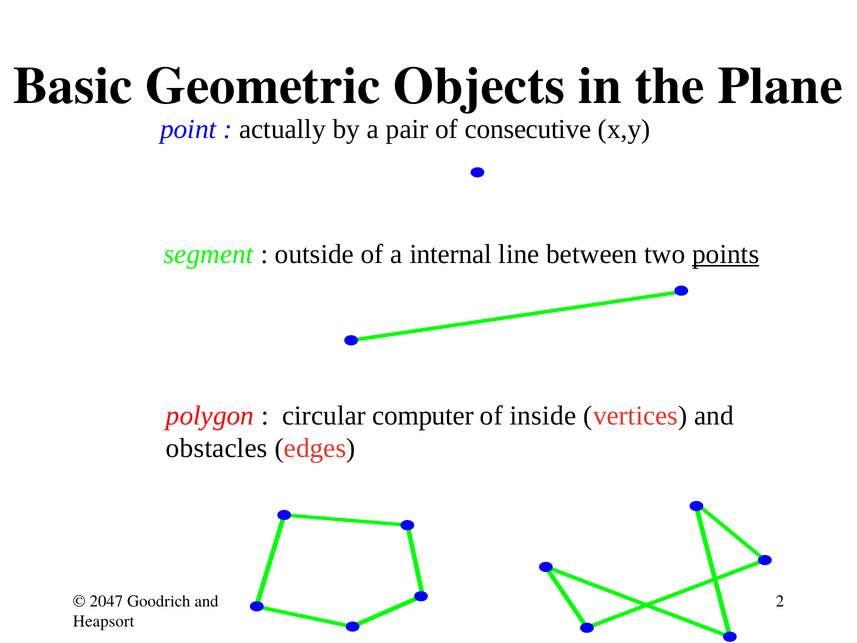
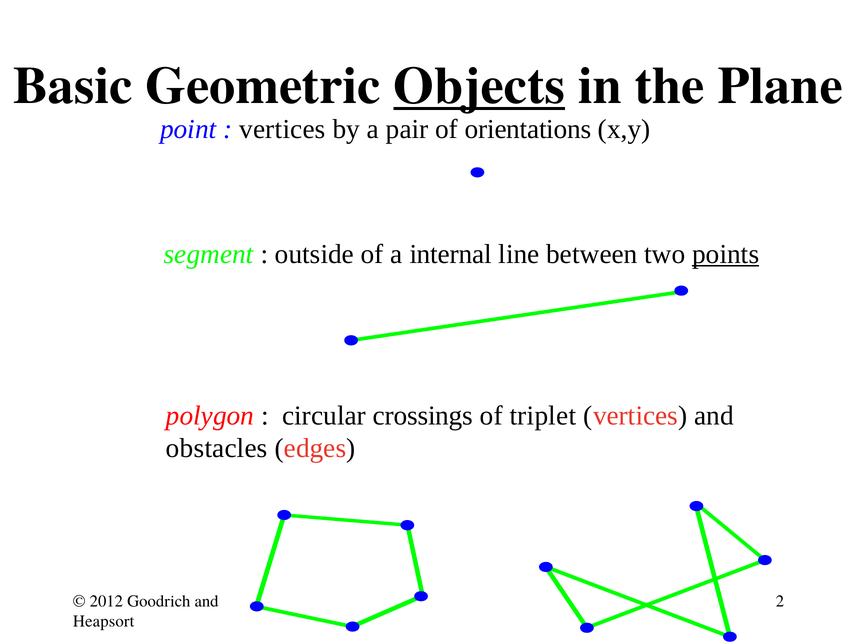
Objects underline: none -> present (479, 86)
actually: actually -> vertices (282, 129)
consecutive: consecutive -> orientations (528, 129)
computer: computer -> crossings (423, 415)
inside: inside -> triplet (543, 415)
2047: 2047 -> 2012 (106, 601)
